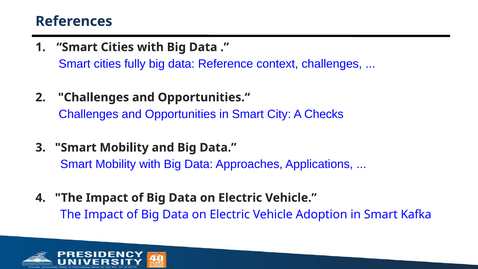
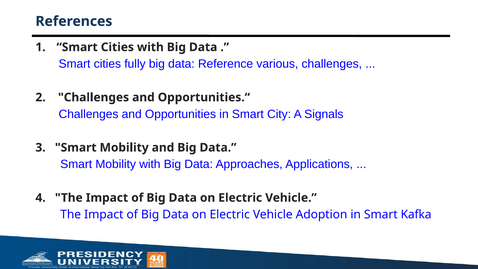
context: context -> various (277, 64)
Checks: Checks -> Signals (324, 114)
